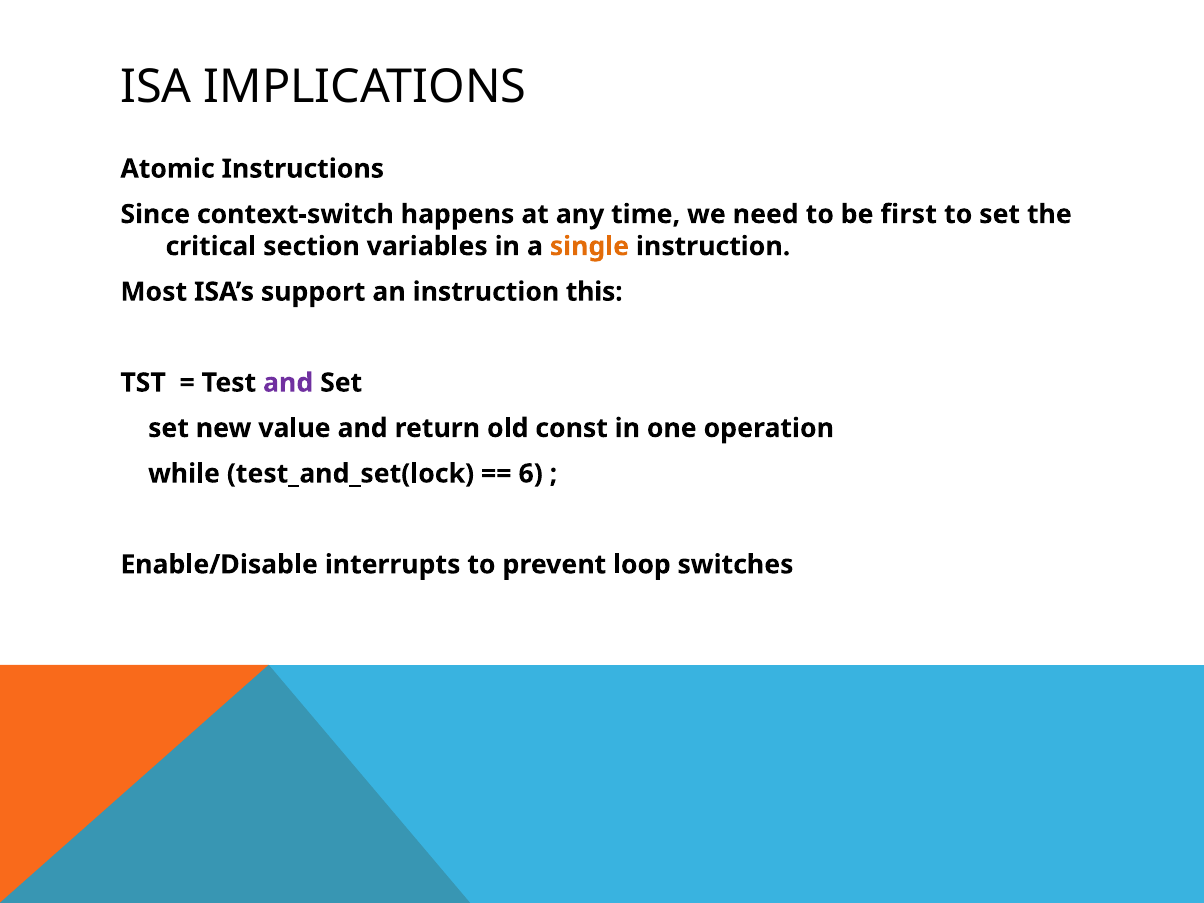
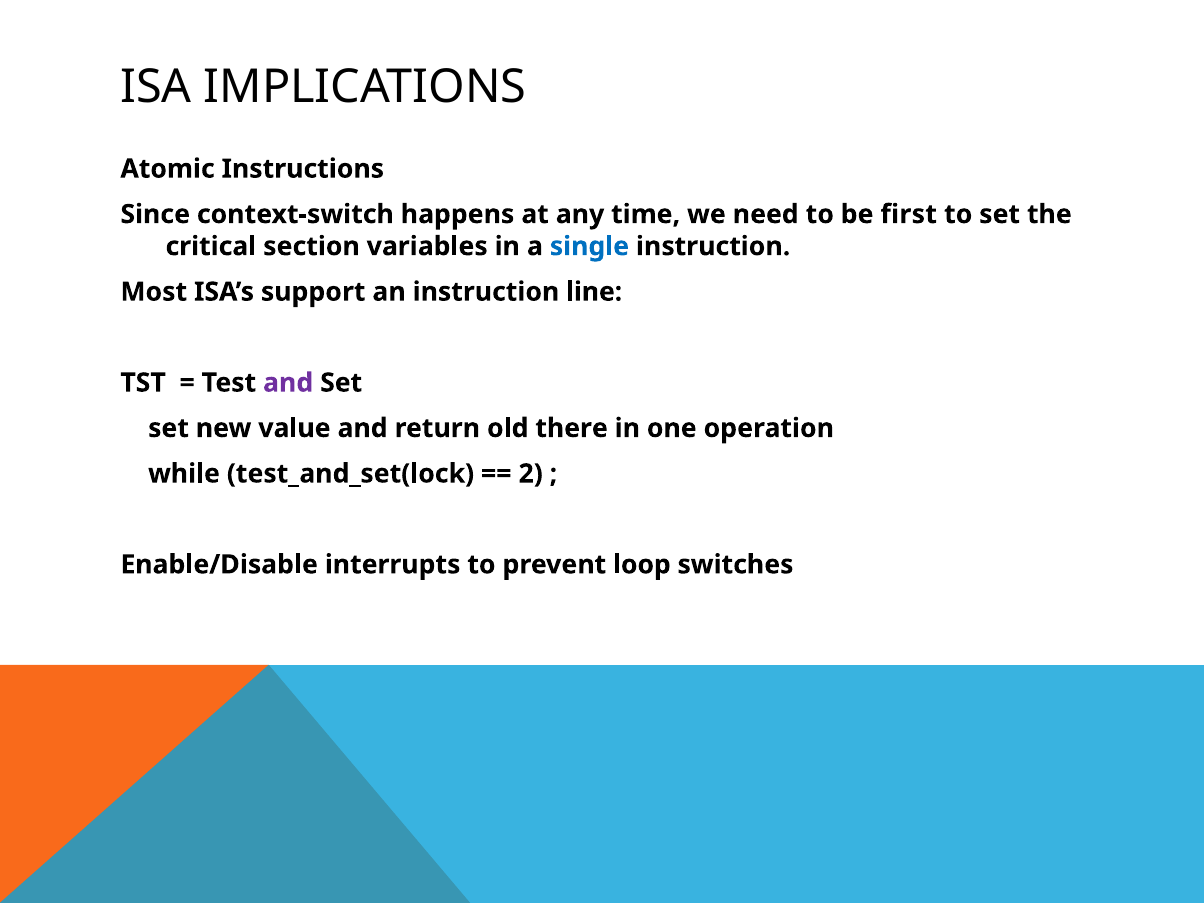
single colour: orange -> blue (589, 246)
this: this -> line (594, 292)
const: const -> there (572, 428)
6: 6 -> 2 (531, 474)
